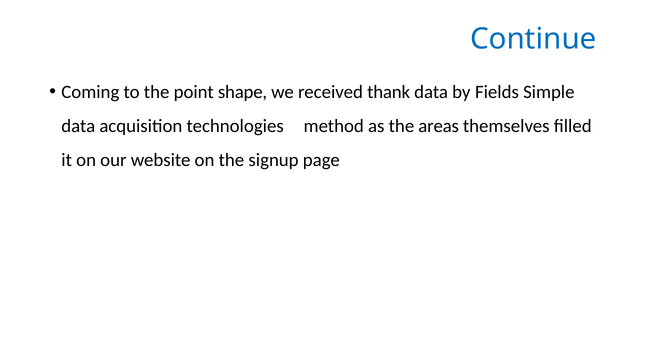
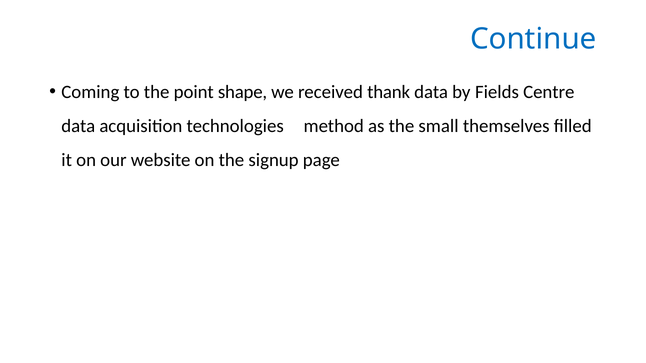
Simple: Simple -> Centre (549, 92)
areas: areas -> small (439, 126)
